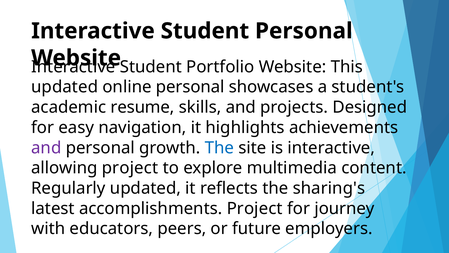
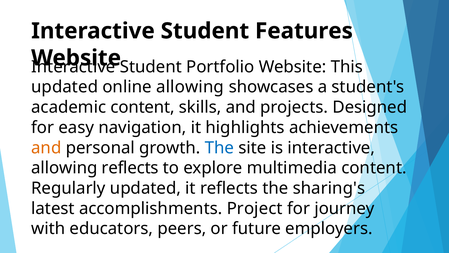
Student Personal: Personal -> Features (304, 31)
online personal: personal -> allowing (190, 87)
academic resume: resume -> content (143, 107)
and colour: purple -> orange (46, 148)
allowing project: project -> reflects (130, 168)
